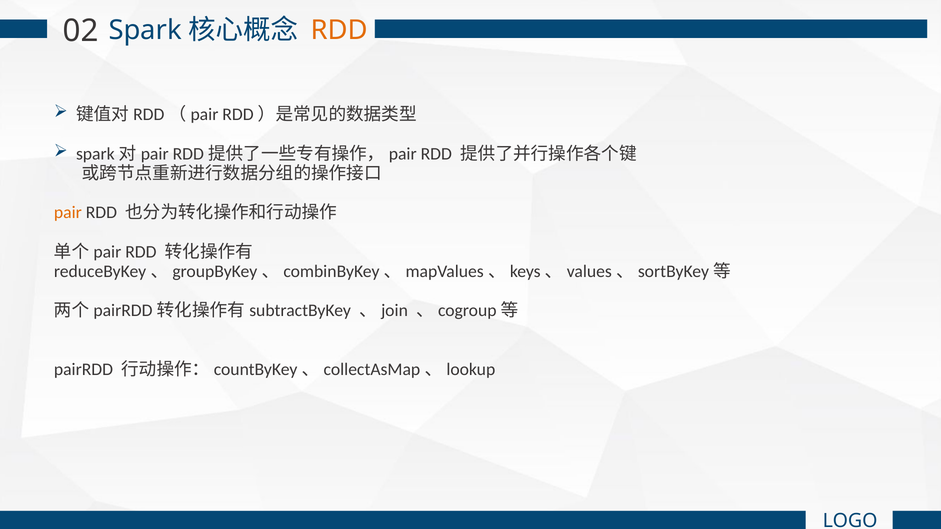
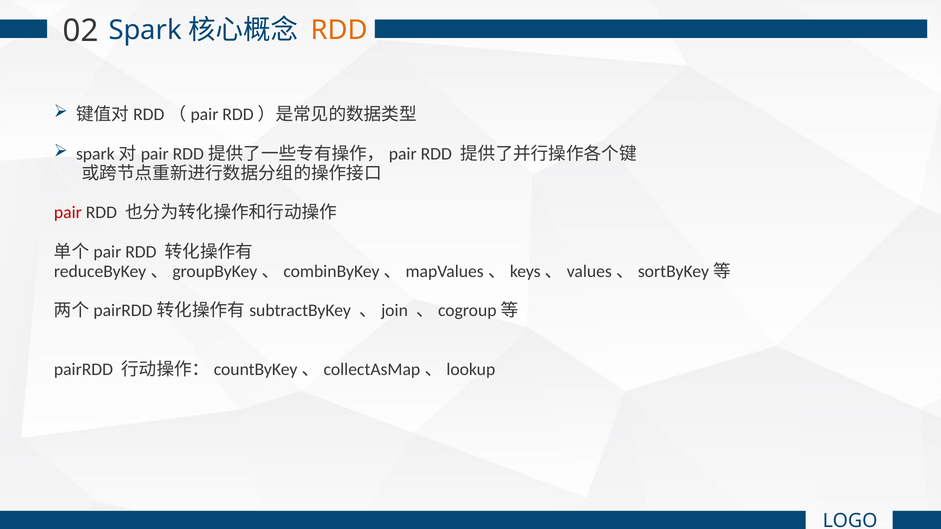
pair colour: orange -> red (68, 213)
